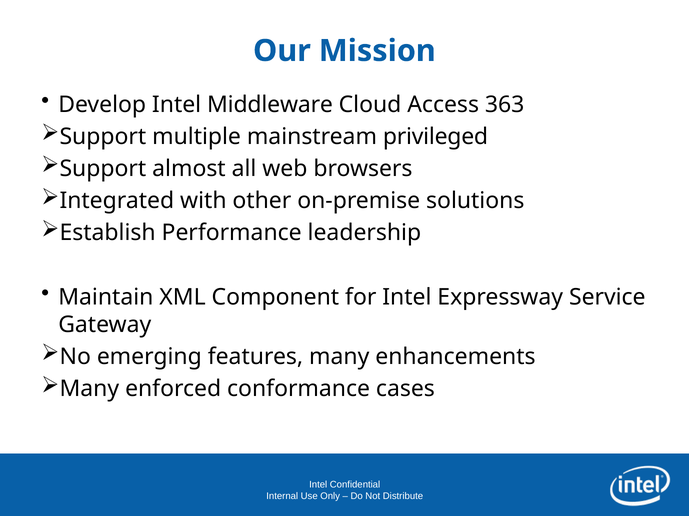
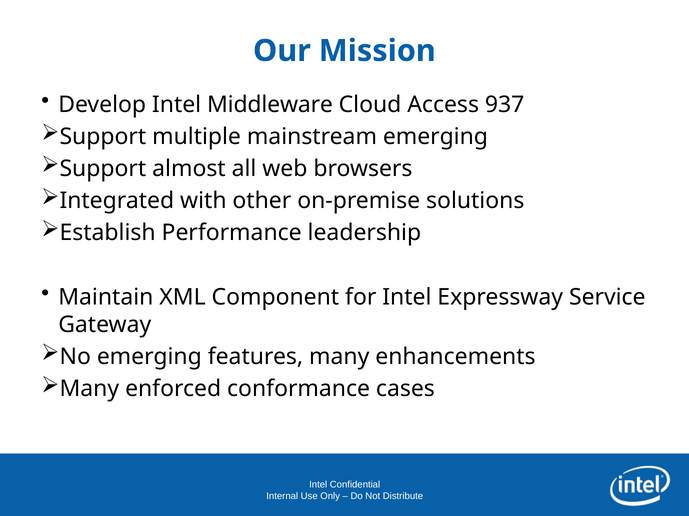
363: 363 -> 937 (505, 105)
mainstream privileged: privileged -> emerging (435, 137)
